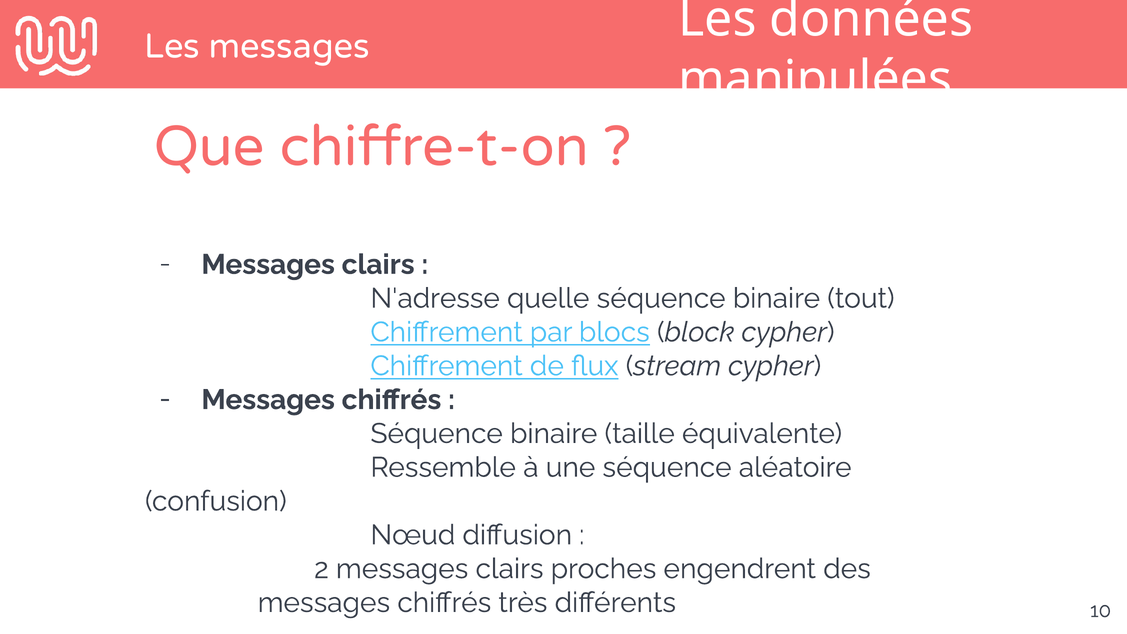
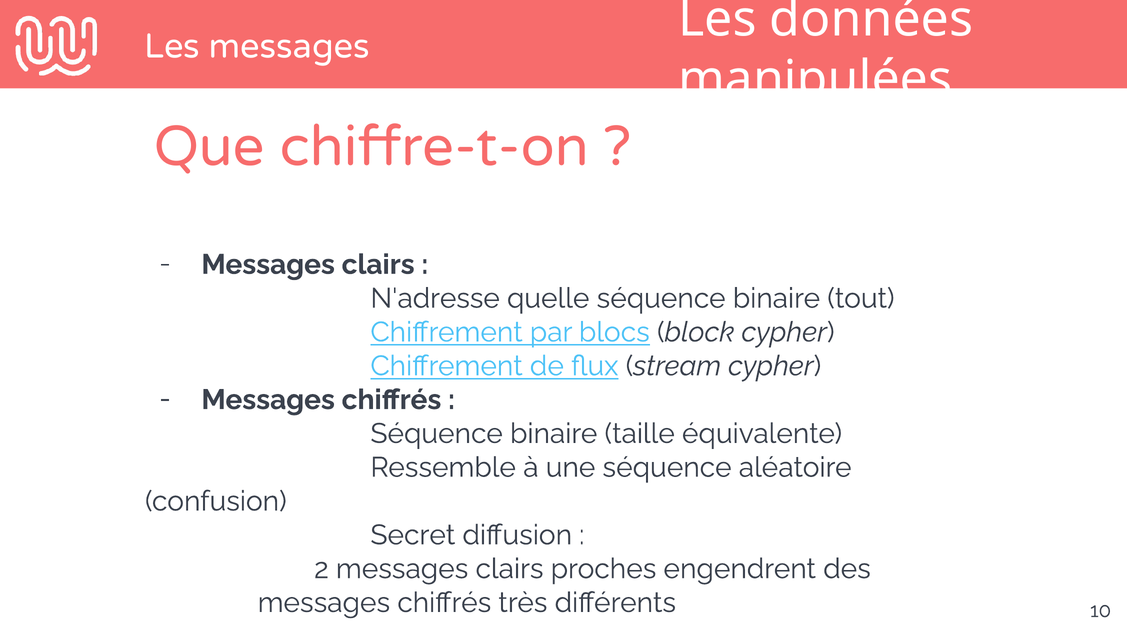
Nœud: Nœud -> Secret (413, 535)
